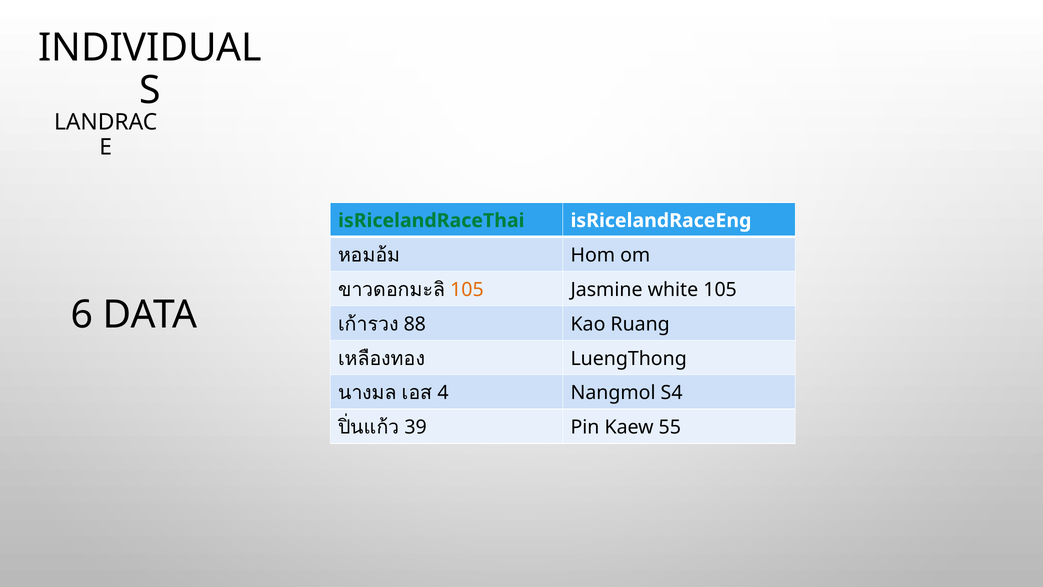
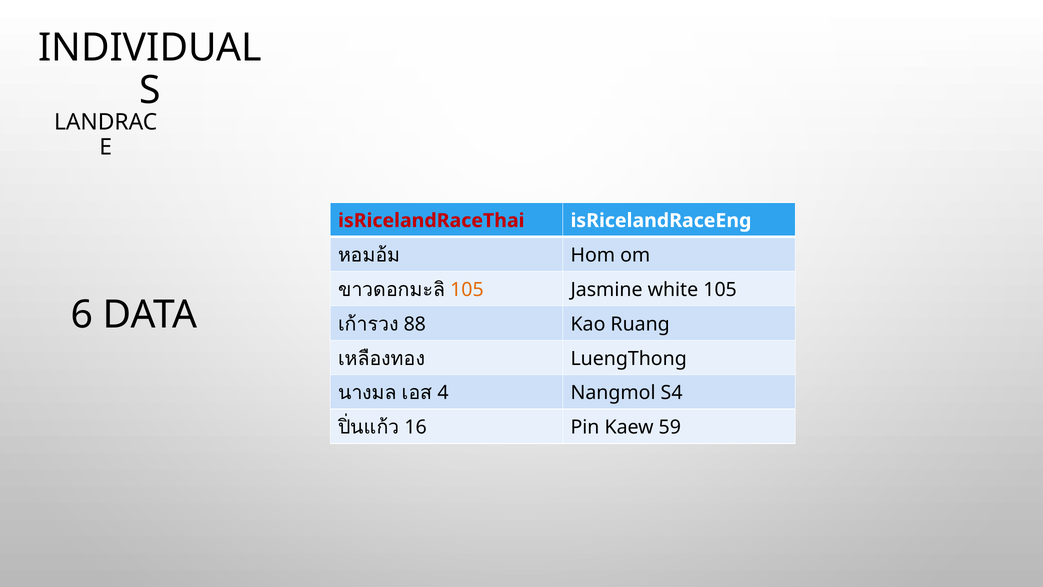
isRicelandRaceThai colour: green -> red (431, 221)
39: 39 -> 16 (416, 427)
55: 55 -> 59 (670, 427)
